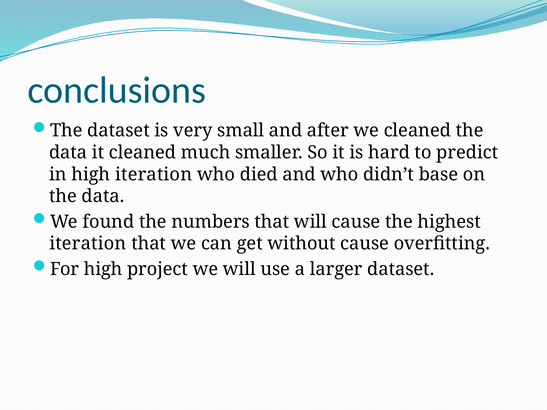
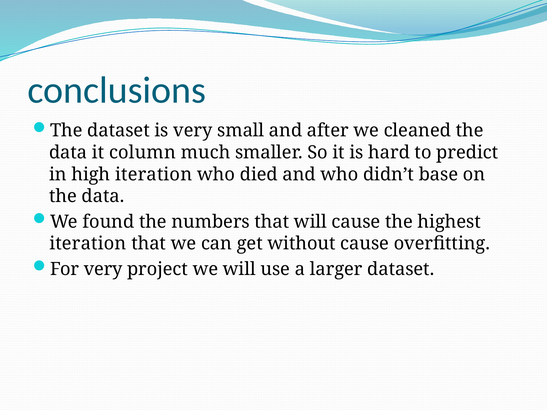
it cleaned: cleaned -> column (142, 153)
For high: high -> very (103, 269)
